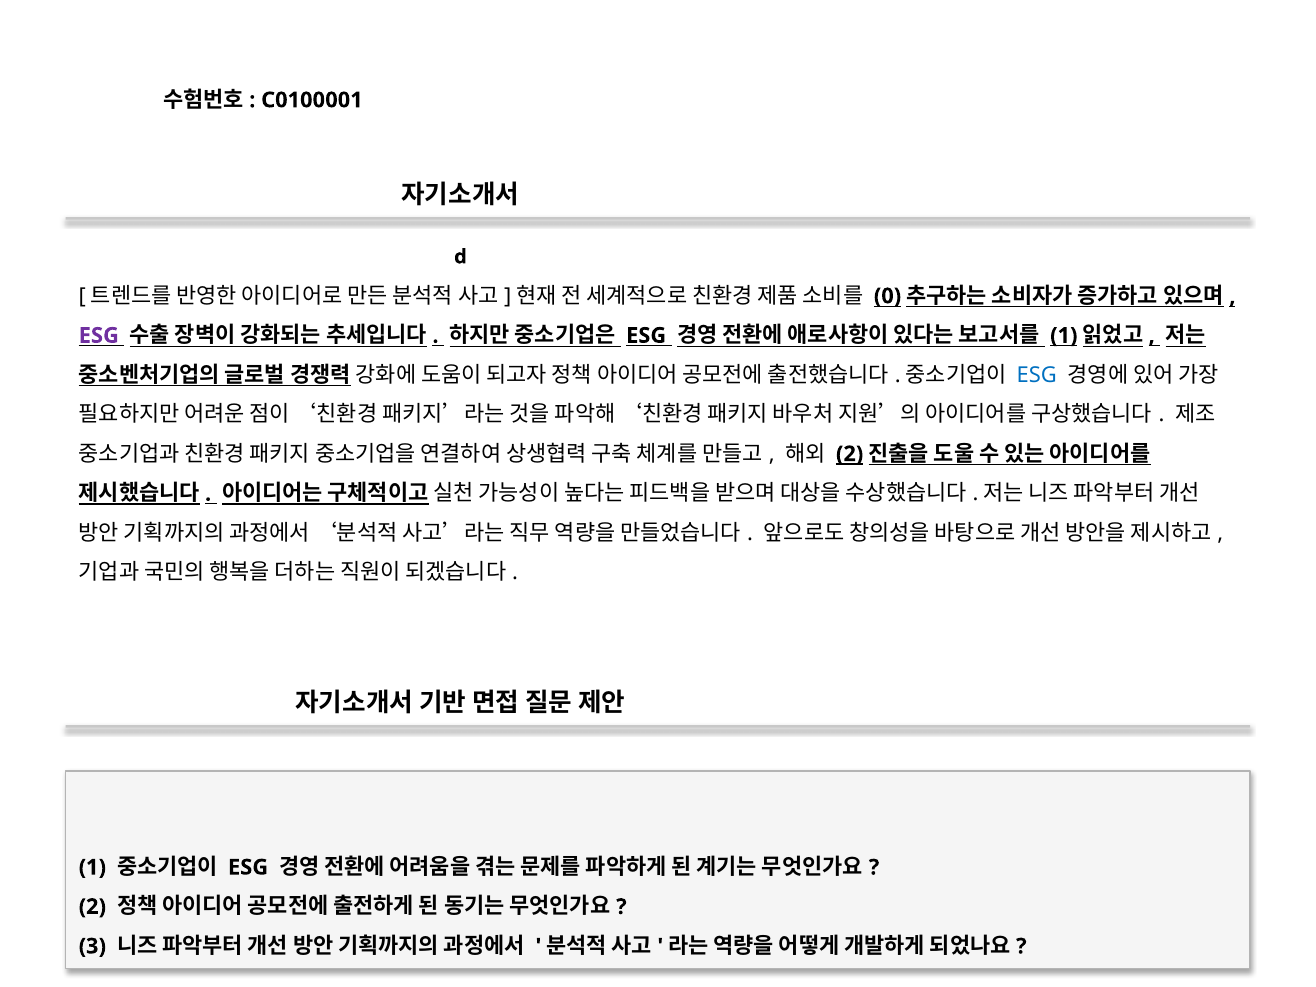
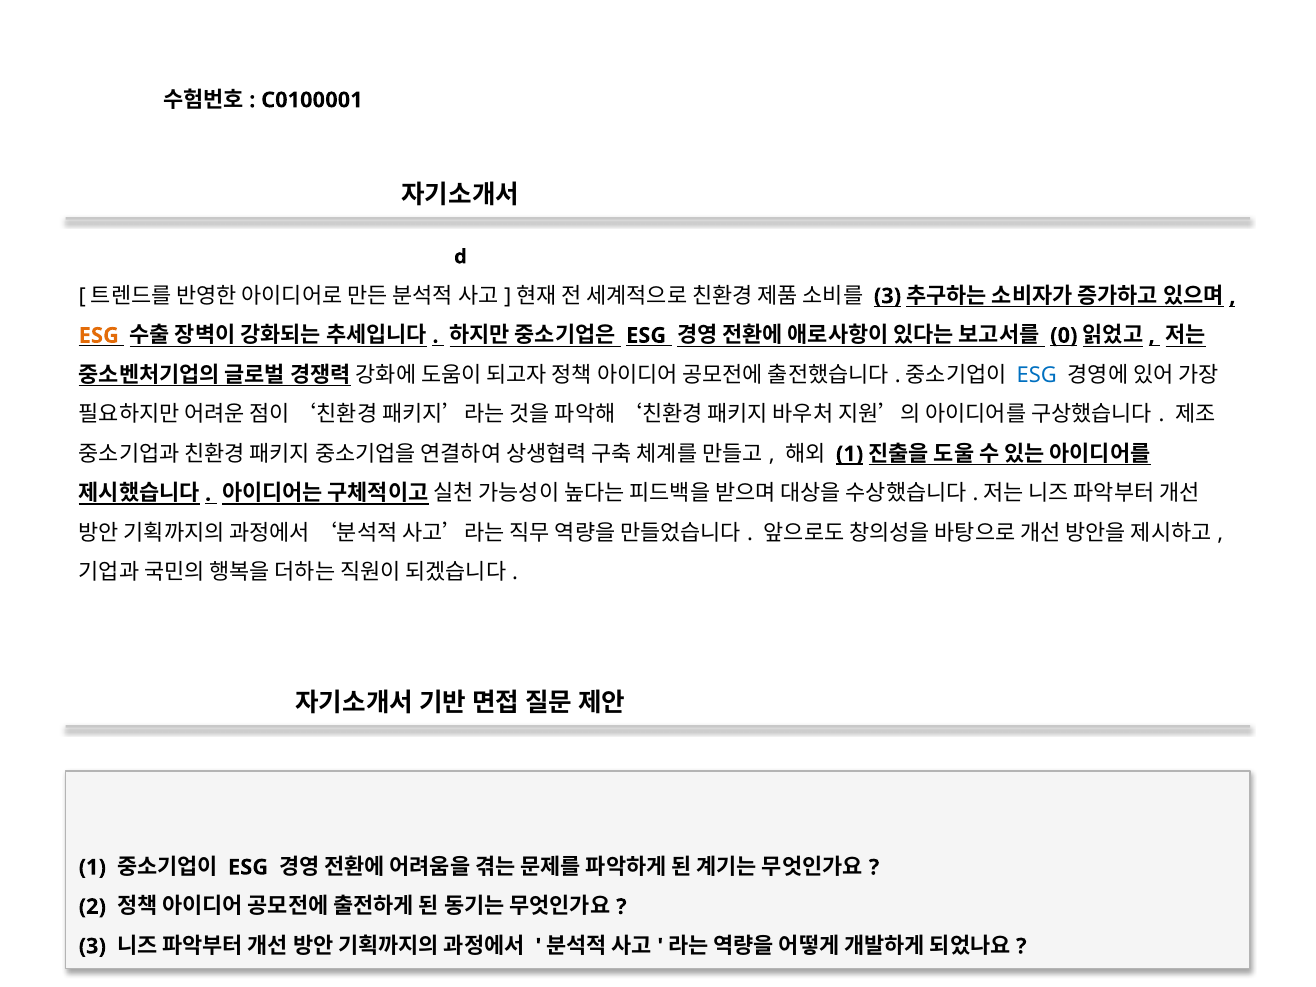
0: 0 -> 3 (888, 296)
ESG colour: purple -> orange (99, 336)
1: 1 -> 0 (1064, 336)
2: 2 -> 1 (850, 454)
